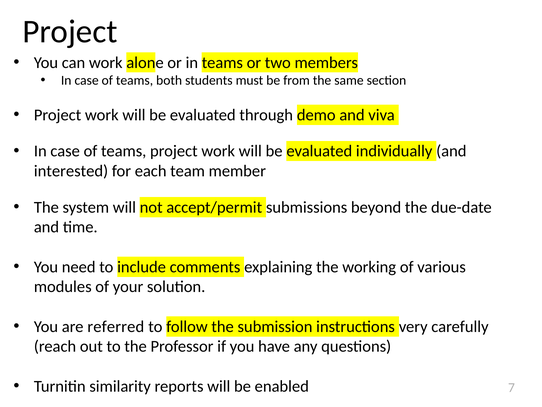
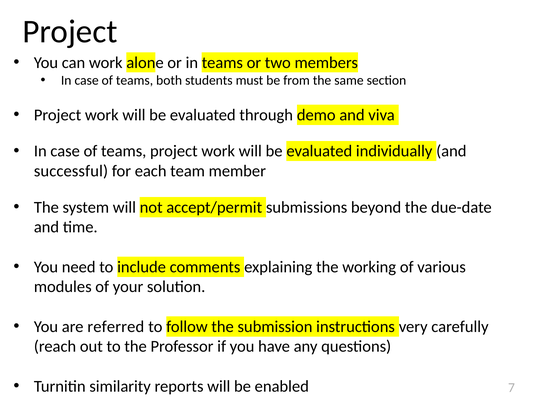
interested: interested -> successful (71, 171)
